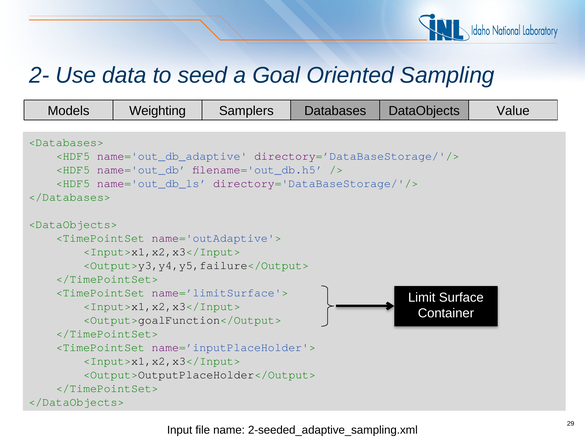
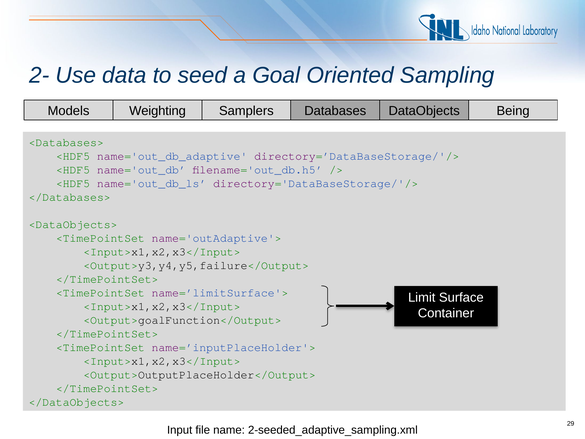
Value: Value -> Being (513, 111)
